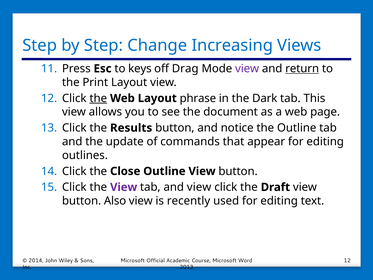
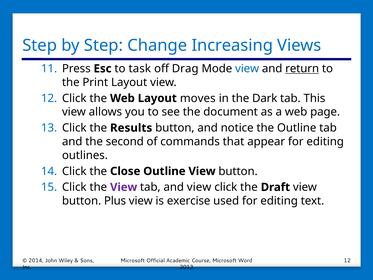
keys: keys -> task (140, 69)
view colour: purple -> blue (247, 69)
the underline: present -> none (98, 98)
phrase: phrase -> moves (198, 98)
update: update -> second (125, 141)
Also: Also -> Plus (115, 201)
recently: recently -> exercise (189, 201)
